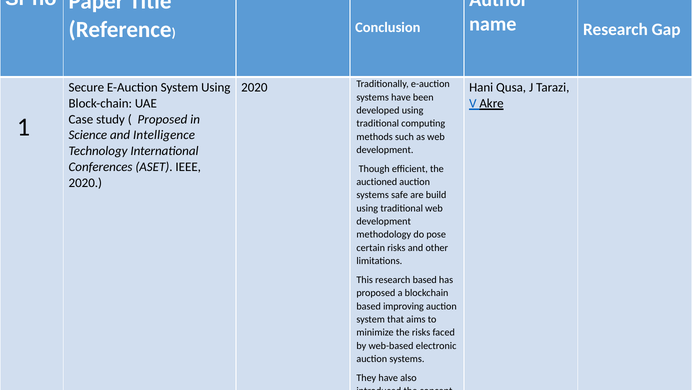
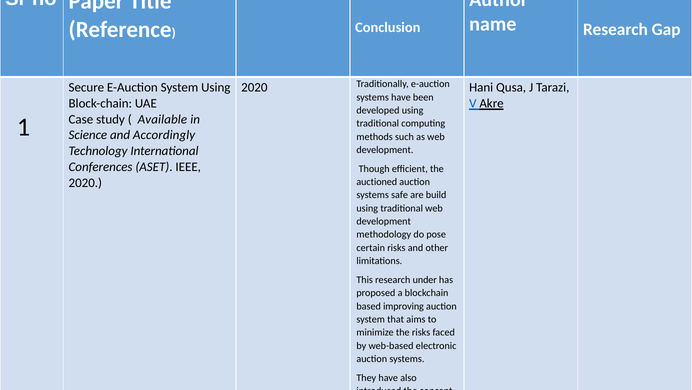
Proposed: Proposed -> Available (162, 119)
and Intelligence: Intelligence -> Accordingly (164, 135)
research based: based -> under (425, 279)
